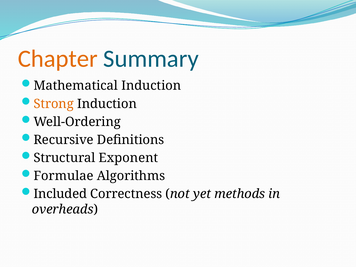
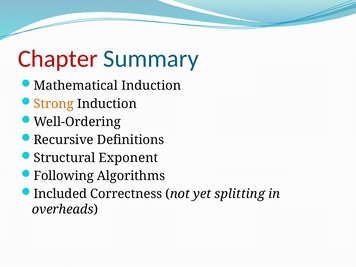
Chapter colour: orange -> red (58, 59)
Formulae: Formulae -> Following (64, 176)
methods: methods -> splitting (240, 194)
